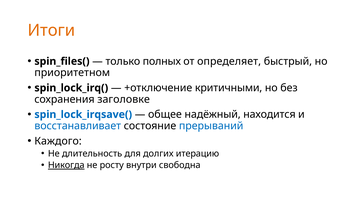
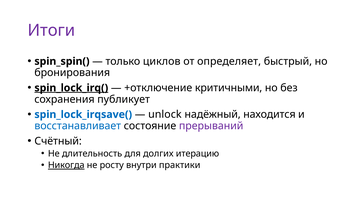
Итоги colour: orange -> purple (51, 30)
spin_files(: spin_files( -> spin_spin( (62, 61)
полных: полных -> циклов (162, 61)
приоритетном: приоритетном -> бронирования (72, 73)
spin_lock_irq( underline: none -> present (71, 88)
заголовке: заголовке -> публикует (124, 99)
общее: общее -> unlock (165, 114)
прерываний colour: blue -> purple (211, 126)
Каждого: Каждого -> Счётный (58, 141)
свободна: свободна -> практики (180, 165)
